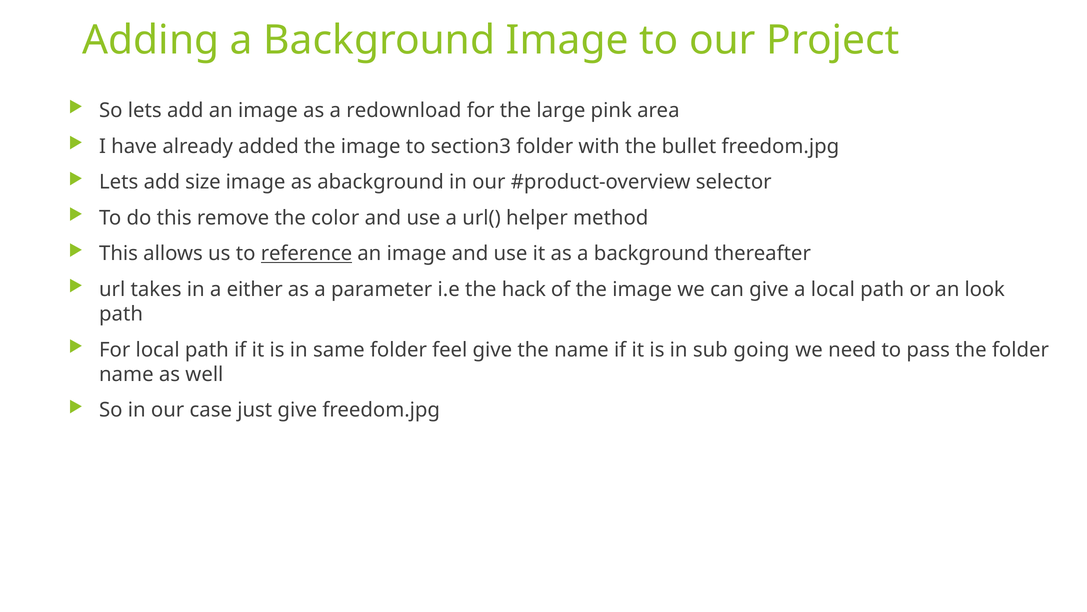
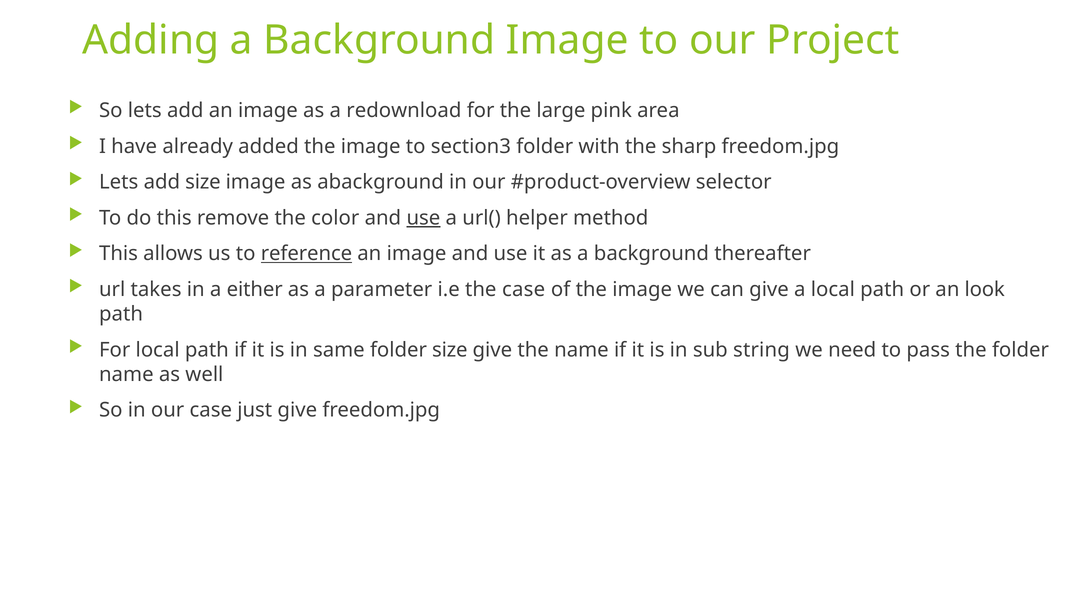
bullet: bullet -> sharp (689, 146)
use underline: none -> present (423, 218)
the hack: hack -> case (524, 289)
folder feel: feel -> size (450, 350)
going: going -> string (761, 350)
